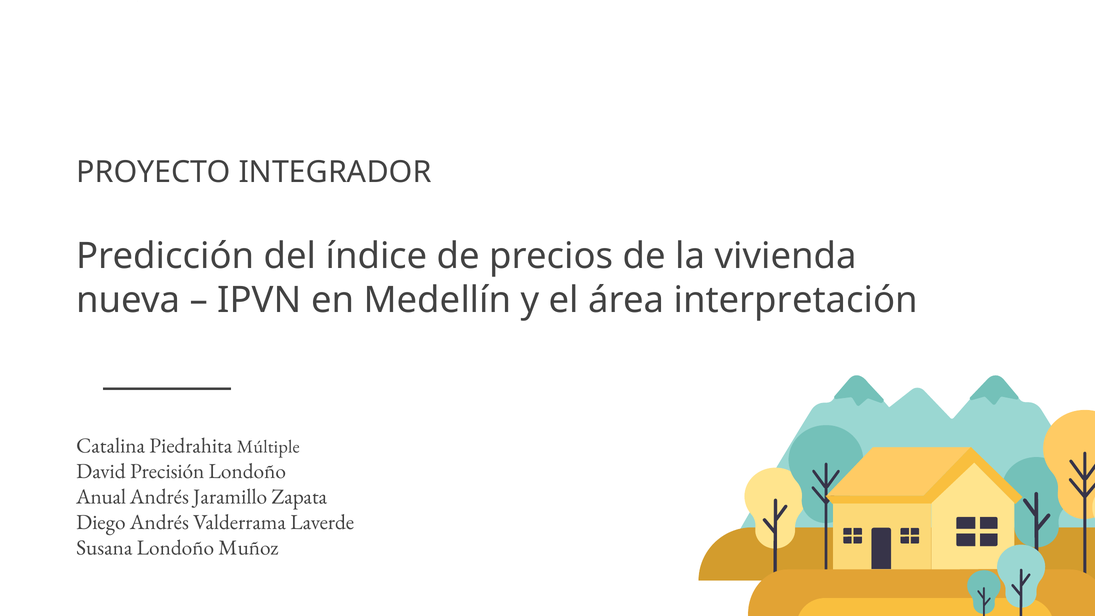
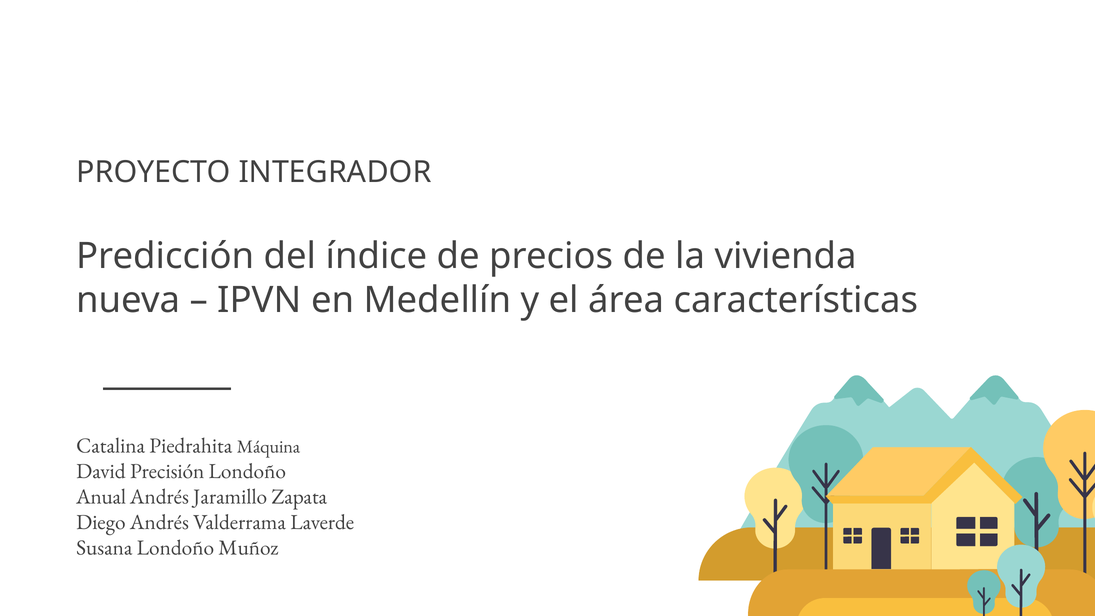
interpretación: interpretación -> características (796, 300)
Múltiple: Múltiple -> Máquina (268, 447)
